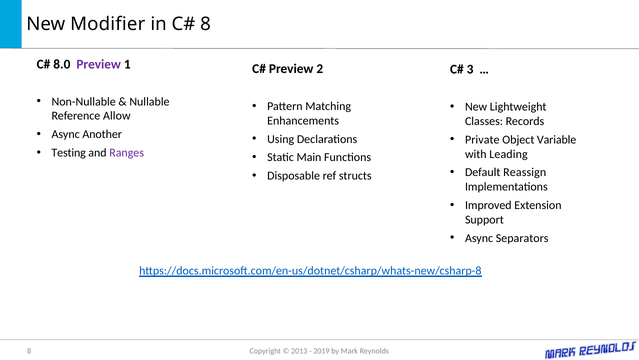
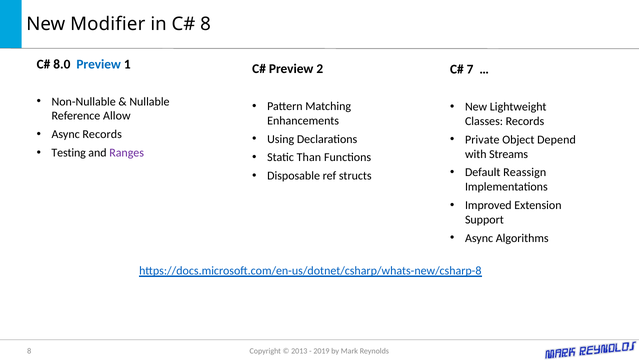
Preview colour: purple -> blue (99, 64)
3: 3 -> 7 (470, 69)
Async Another: Another -> Records (102, 134)
Variable: Variable -> Depend (557, 139)
Leading: Leading -> Streams (509, 154)
Main: Main -> Than (309, 157)
Separators: Separators -> Algorithms (522, 238)
